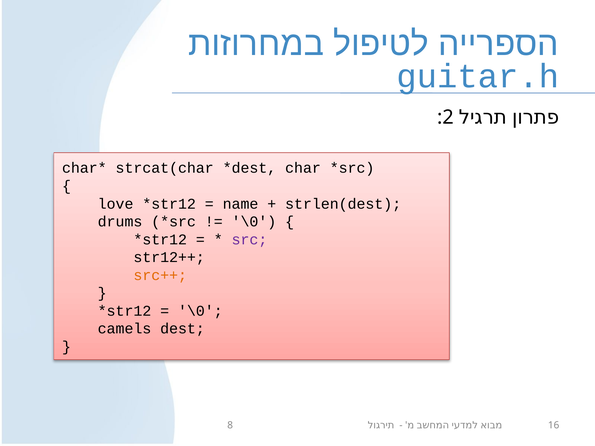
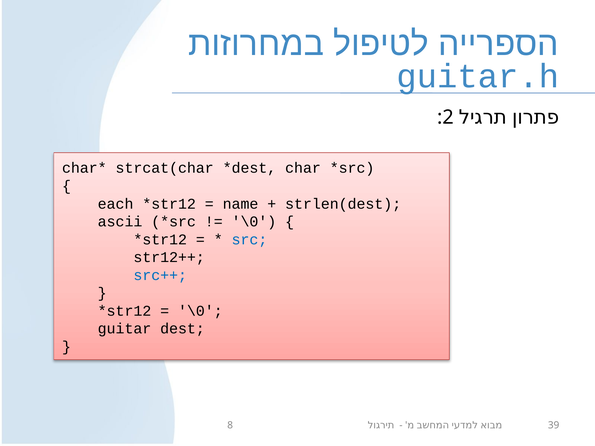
love: love -> each (116, 204)
drums: drums -> ascii (120, 222)
src colour: purple -> blue (249, 240)
src++ colour: orange -> blue (160, 275)
camels: camels -> guitar (125, 329)
16: 16 -> 39 (554, 425)
